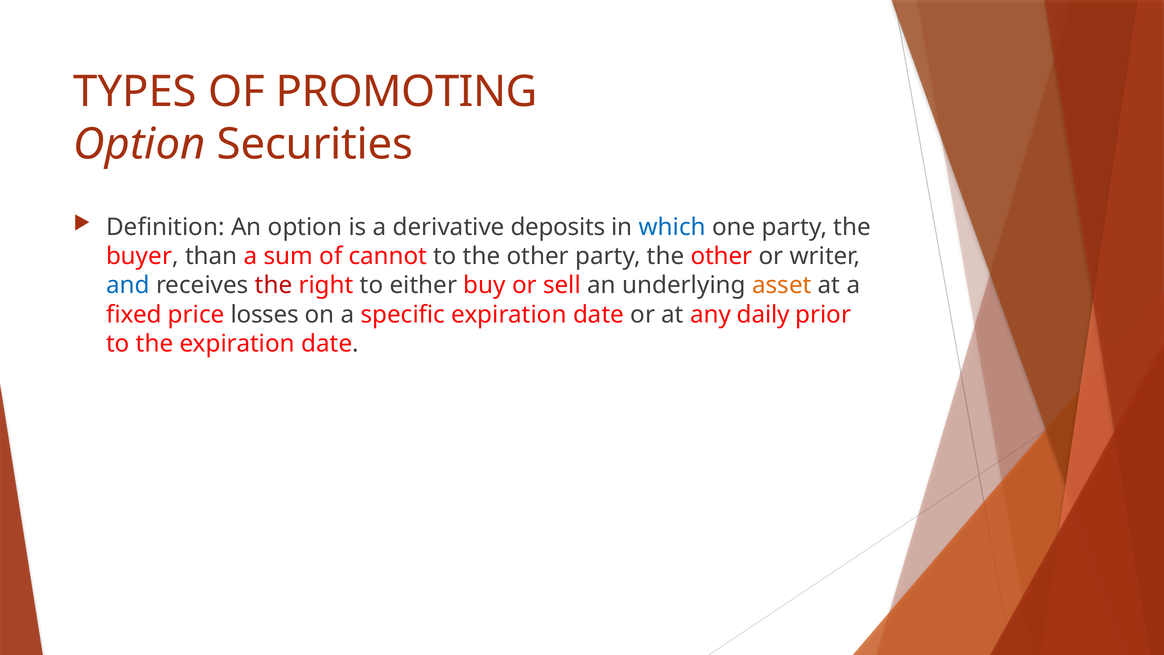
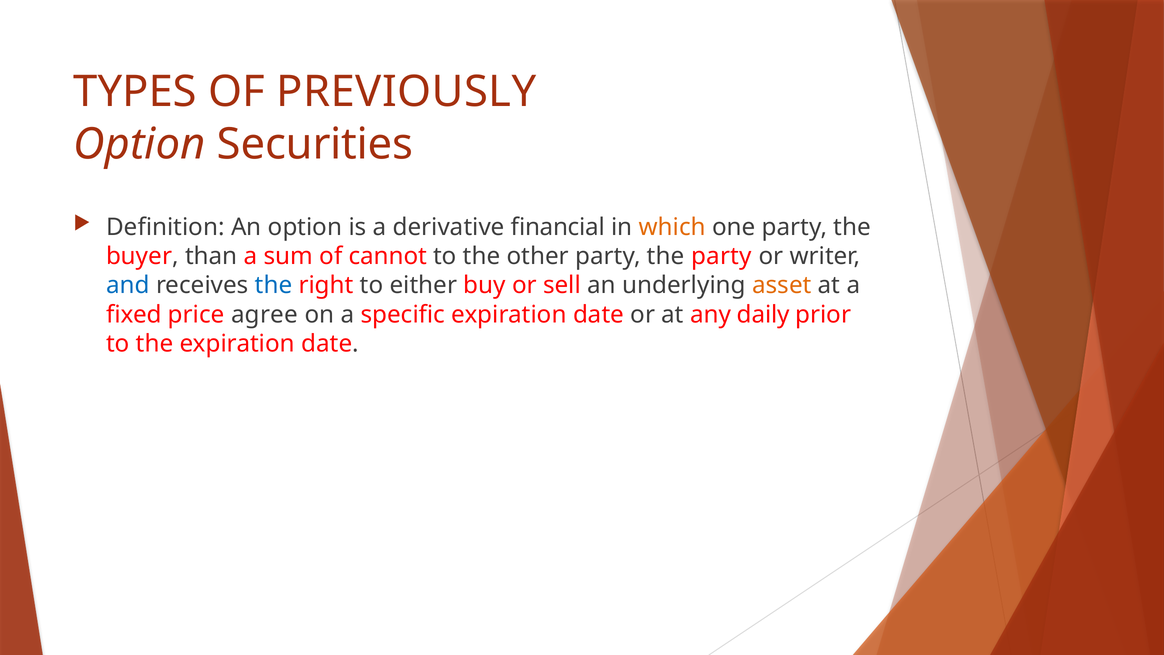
PROMOTING: PROMOTING -> PREVIOUSLY (406, 92)
deposits: deposits -> financial (558, 227)
which colour: blue -> orange (672, 227)
party the other: other -> party (721, 256)
the colour: red -> blue (274, 285)
losses: losses -> agree (265, 314)
